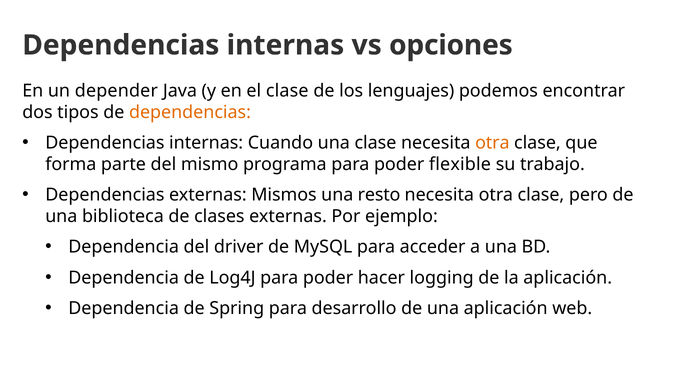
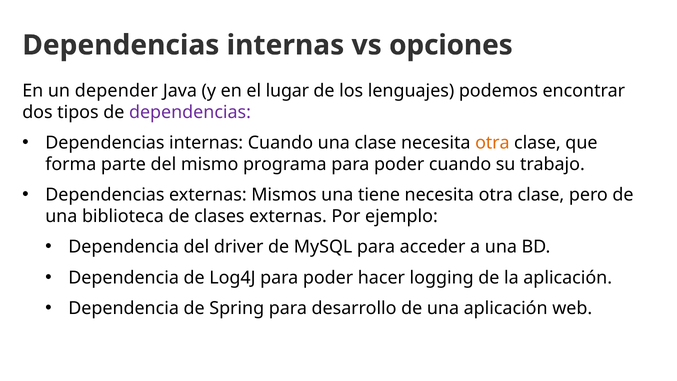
el clase: clase -> lugar (287, 91)
dependencias colour: orange -> purple (190, 112)
poder flexible: flexible -> cuando (460, 164)
resto: resto -> tiene (379, 195)
